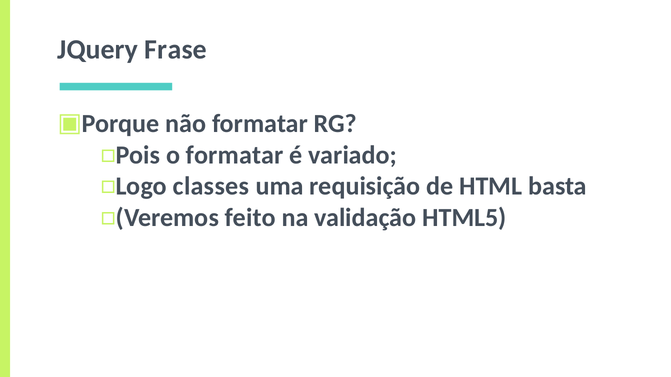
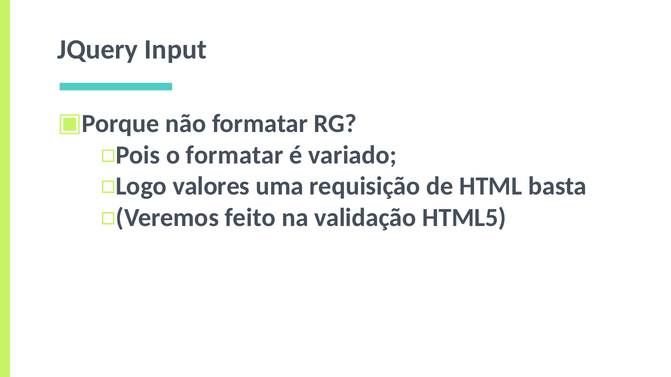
Frase: Frase -> Input (176, 50)
classes: classes -> valores (211, 187)
